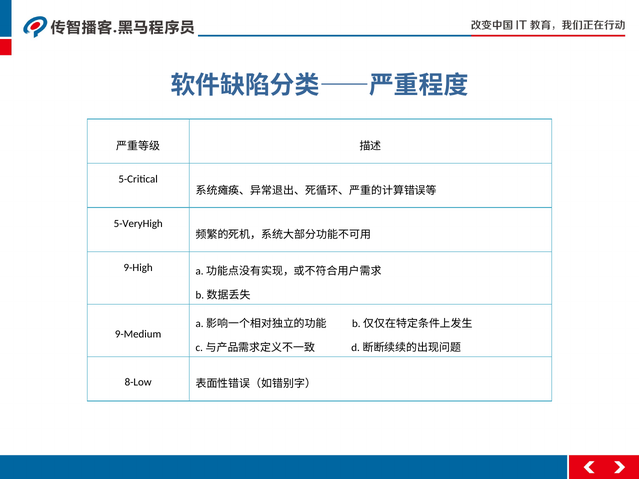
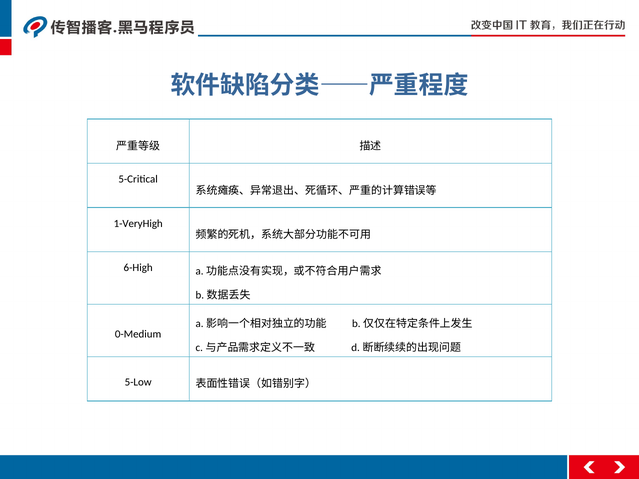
5-VeryHigh: 5-VeryHigh -> 1-VeryHigh (138, 224)
9-High: 9-High -> 6-High (138, 268)
9-Medium: 9-Medium -> 0-Medium (138, 334)
8-Low: 8-Low -> 5-Low (138, 382)
